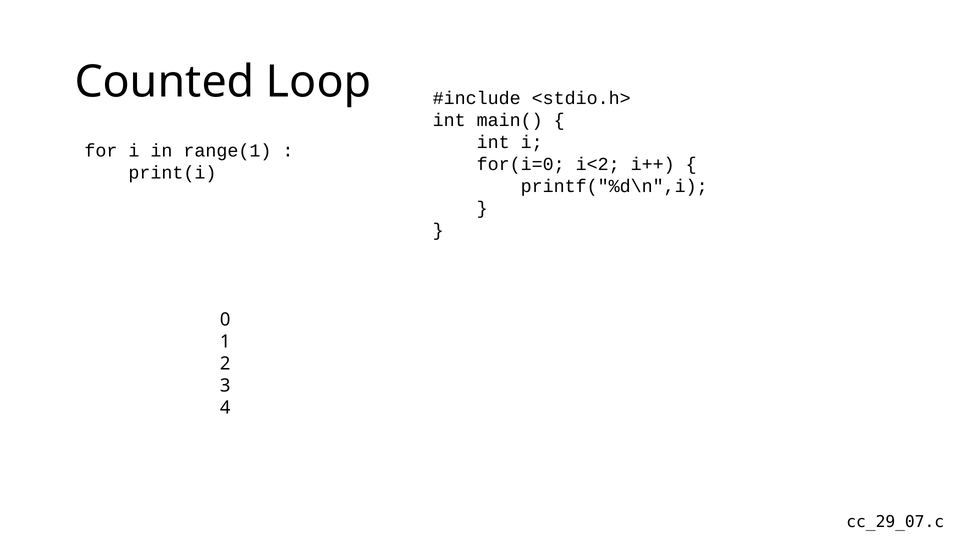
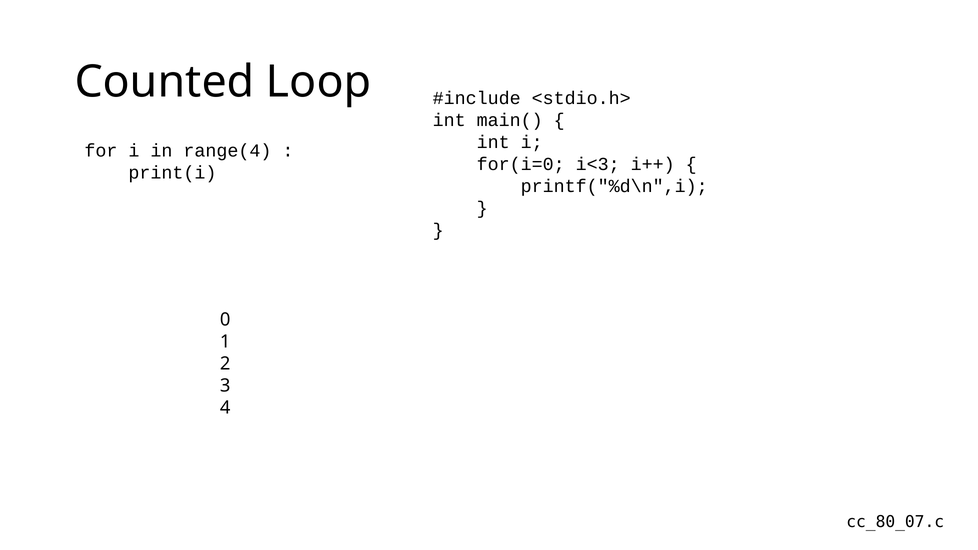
range(1: range(1 -> range(4 (227, 151)
i<2: i<2 -> i<3 (598, 164)
cc_29_07.c: cc_29_07.c -> cc_80_07.c (895, 522)
